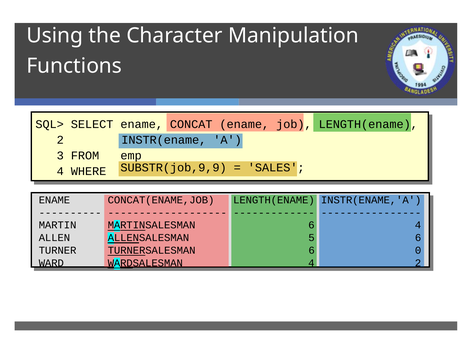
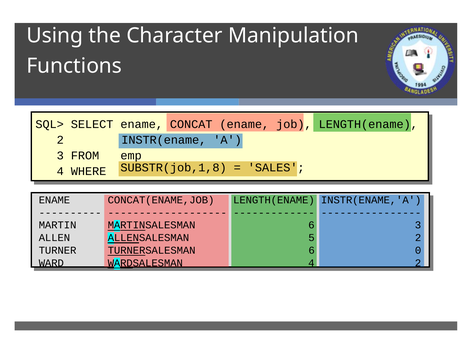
SUBSTR(job,9,9: SUBSTR(job,9,9 -> SUBSTR(job,1,8 (174, 168)
6 4: 4 -> 3 (418, 225)
5 6: 6 -> 2 (418, 238)
